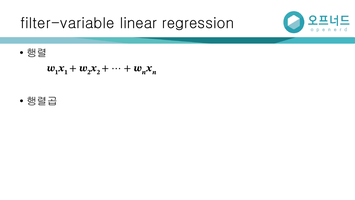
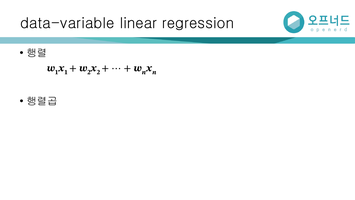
filter-variable: filter-variable -> data-variable (67, 23)
